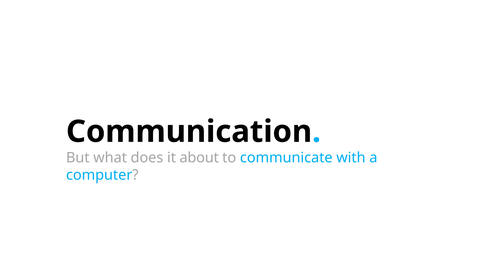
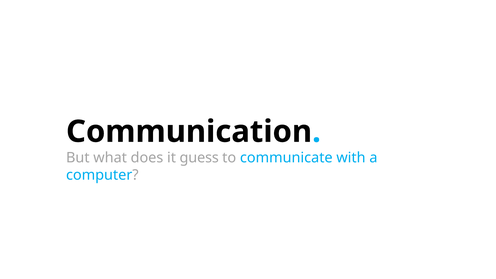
about: about -> guess (199, 158)
